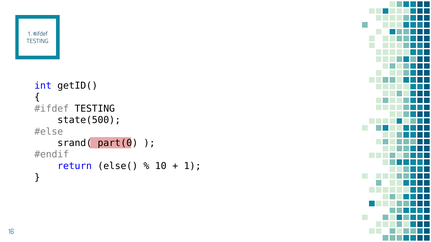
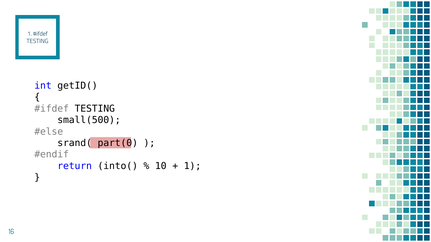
state(500: state(500 -> small(500 (89, 120)
else(: else( -> into( (118, 166)
